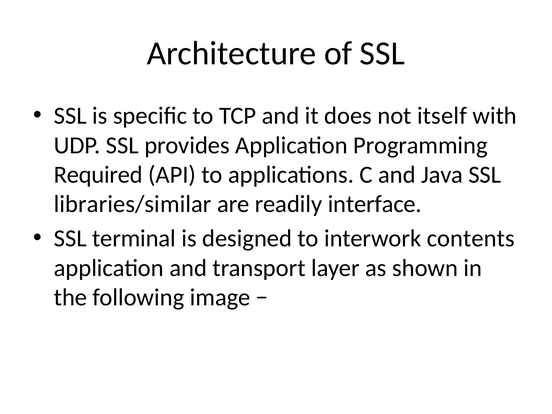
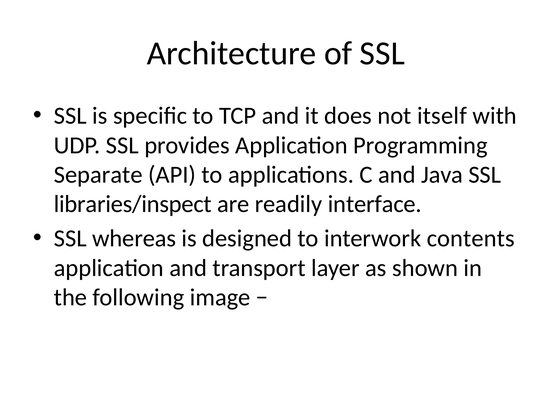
Required: Required -> Separate (98, 175)
libraries/similar: libraries/similar -> libraries/inspect (133, 204)
terminal: terminal -> whereas (134, 238)
